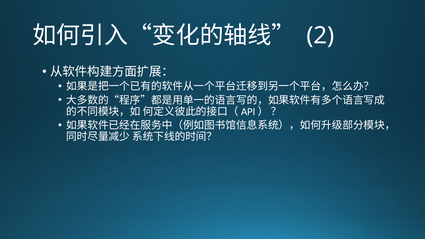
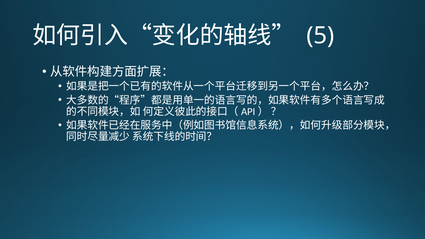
2: 2 -> 5 (320, 36)
